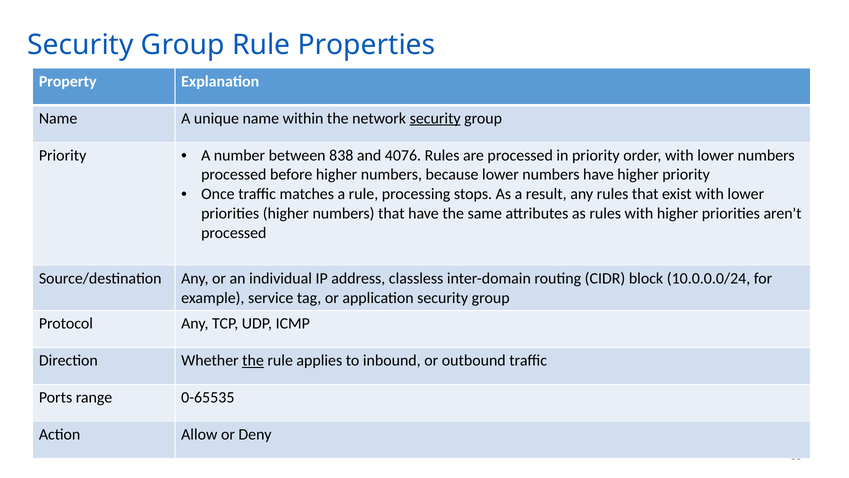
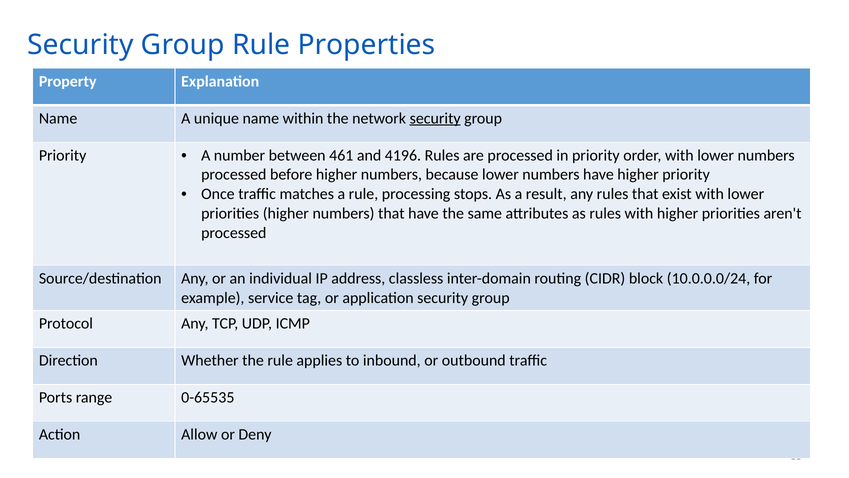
838: 838 -> 461 (341, 155)
4076: 4076 -> 4196 (403, 155)
the underline: present -> none (253, 360)
